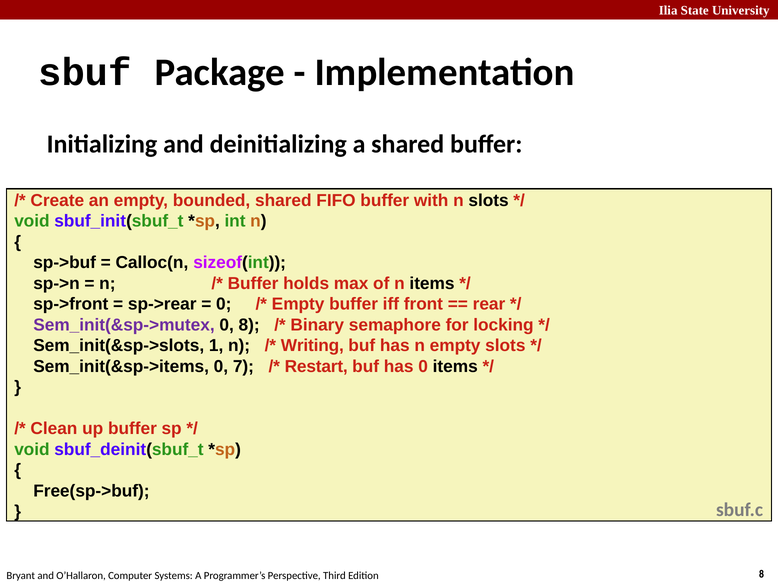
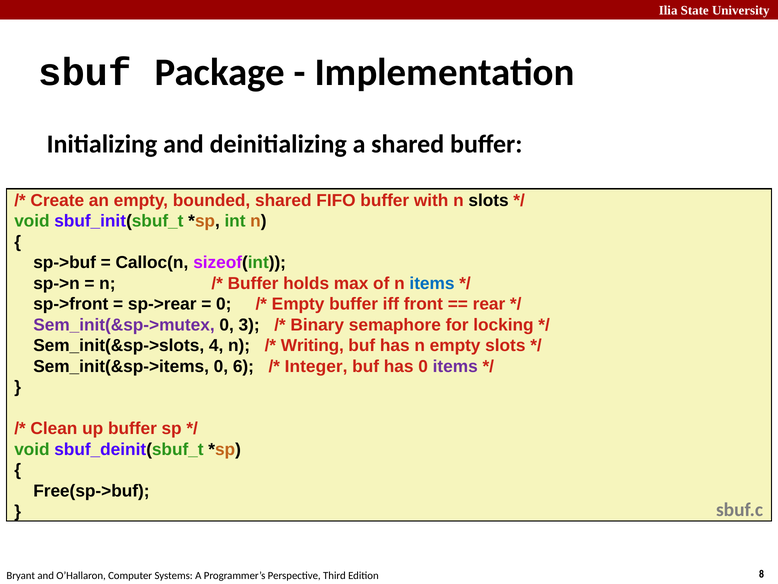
items colour: black -> blue (432, 283)
0 8: 8 -> 3 (249, 325)
1: 1 -> 4 (216, 345)
7: 7 -> 6 (243, 366)
Restart: Restart -> Integer (316, 366)
items colour: black -> purple (455, 366)
